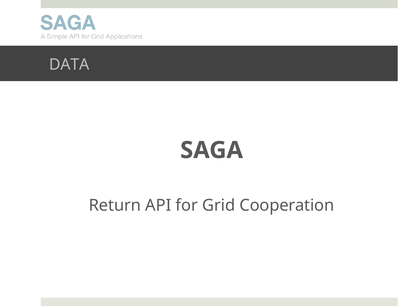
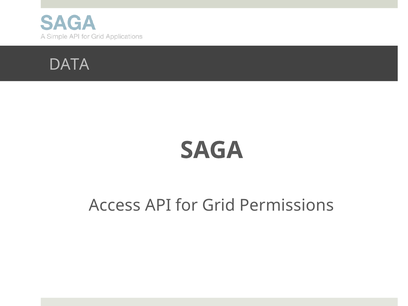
Return: Return -> Access (115, 205)
Cooperation: Cooperation -> Permissions (287, 205)
